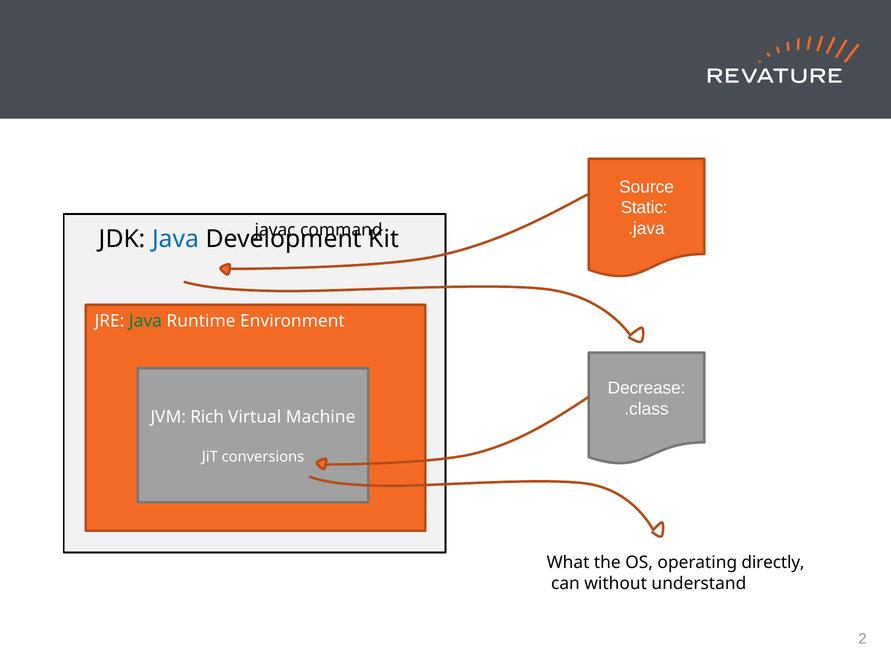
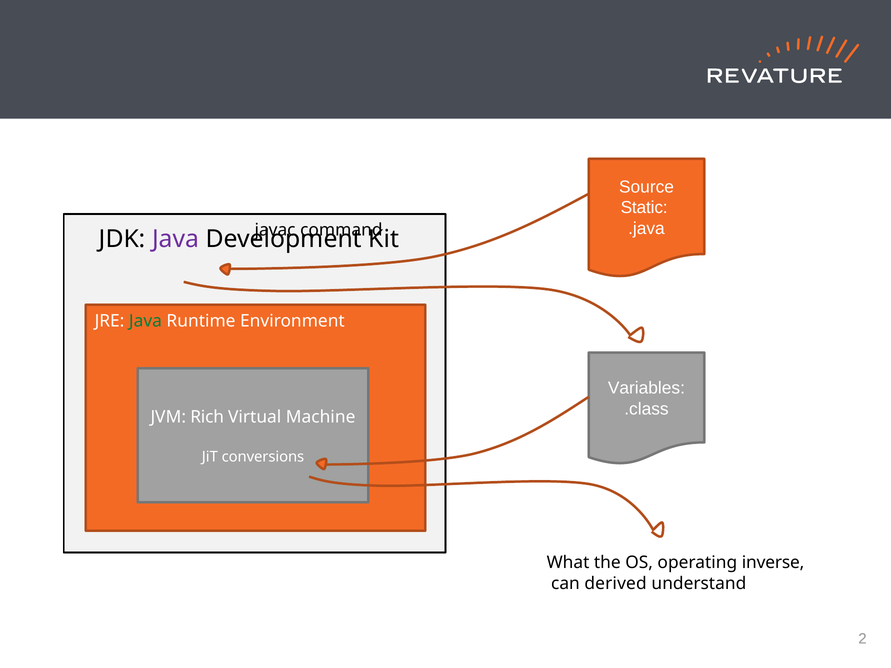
Java colour: blue -> purple (176, 239)
Decrease: Decrease -> Variables (646, 388)
directly: directly -> inverse (773, 563)
without: without -> derived (616, 584)
